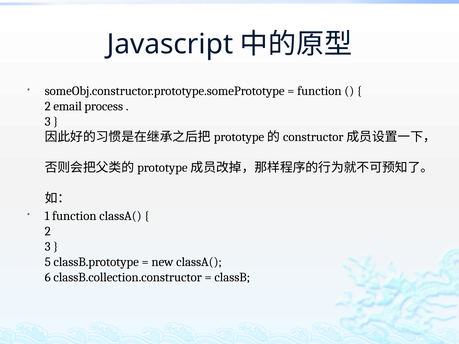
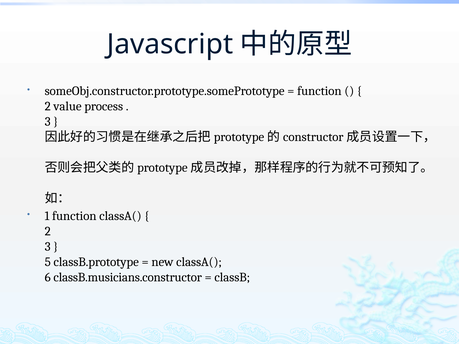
email: email -> value (68, 106)
classB.collection.constructor: classB.collection.constructor -> classB.musicians.constructor (128, 277)
